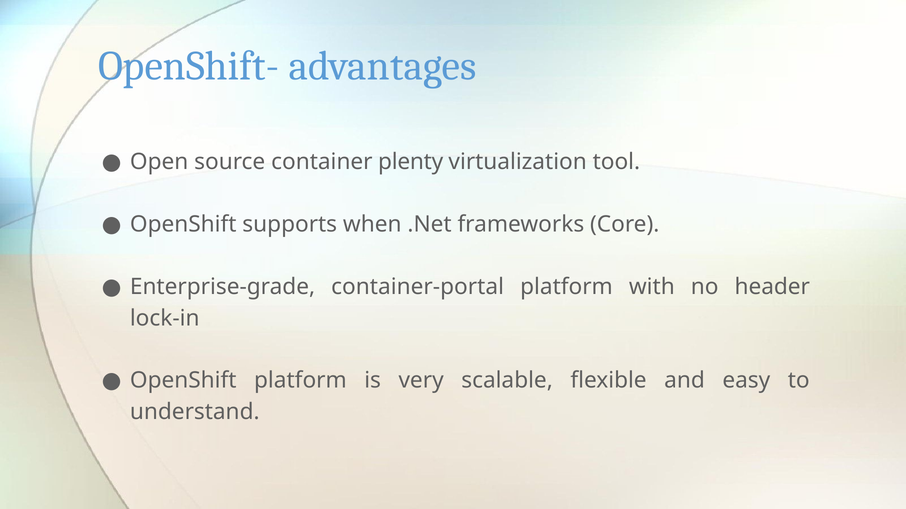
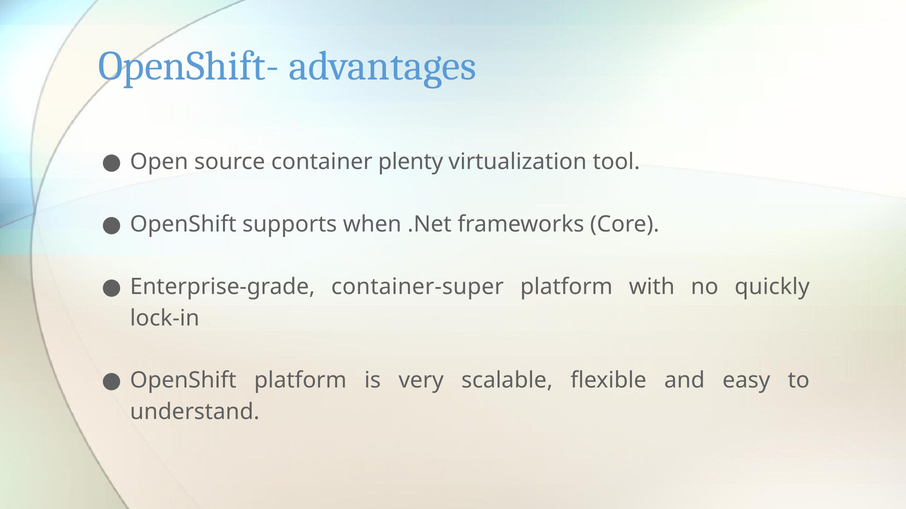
container-portal: container-portal -> container-super (417, 287)
header: header -> quickly (772, 287)
